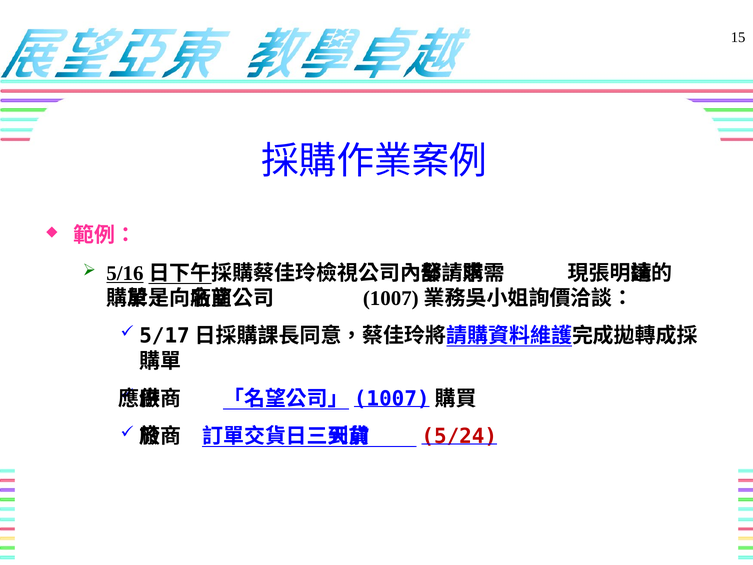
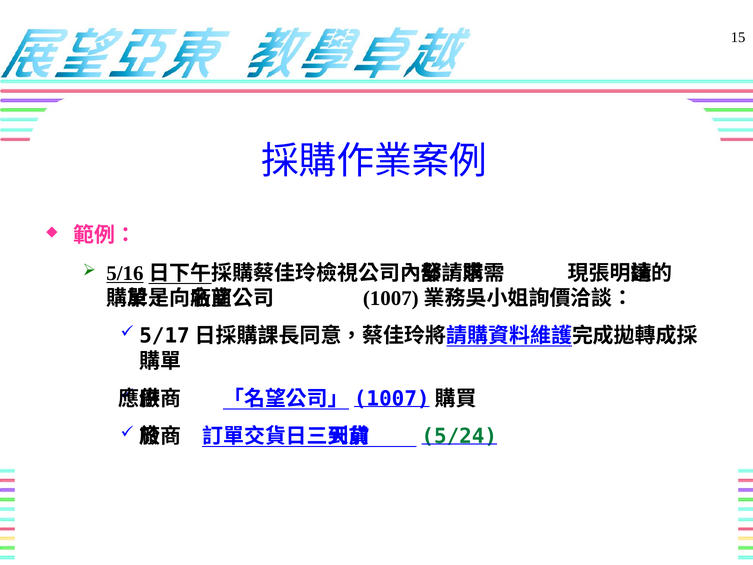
5/24 colour: red -> green (459, 436)
